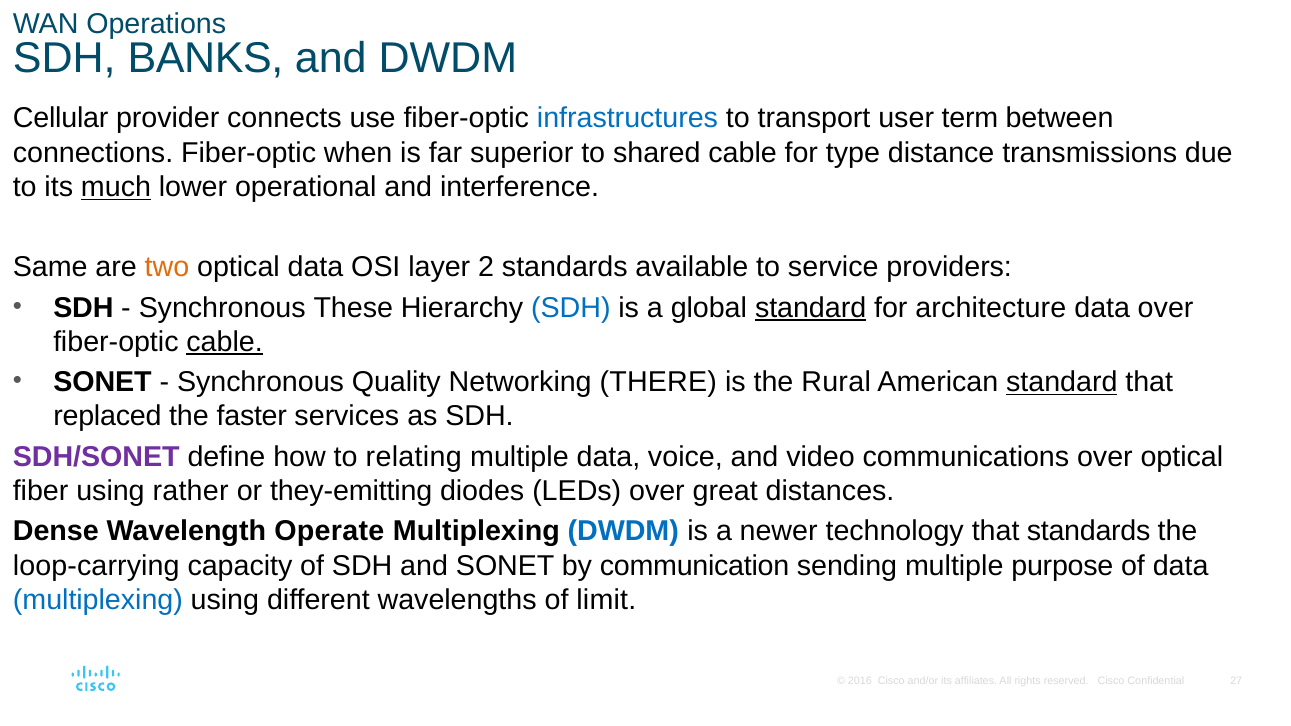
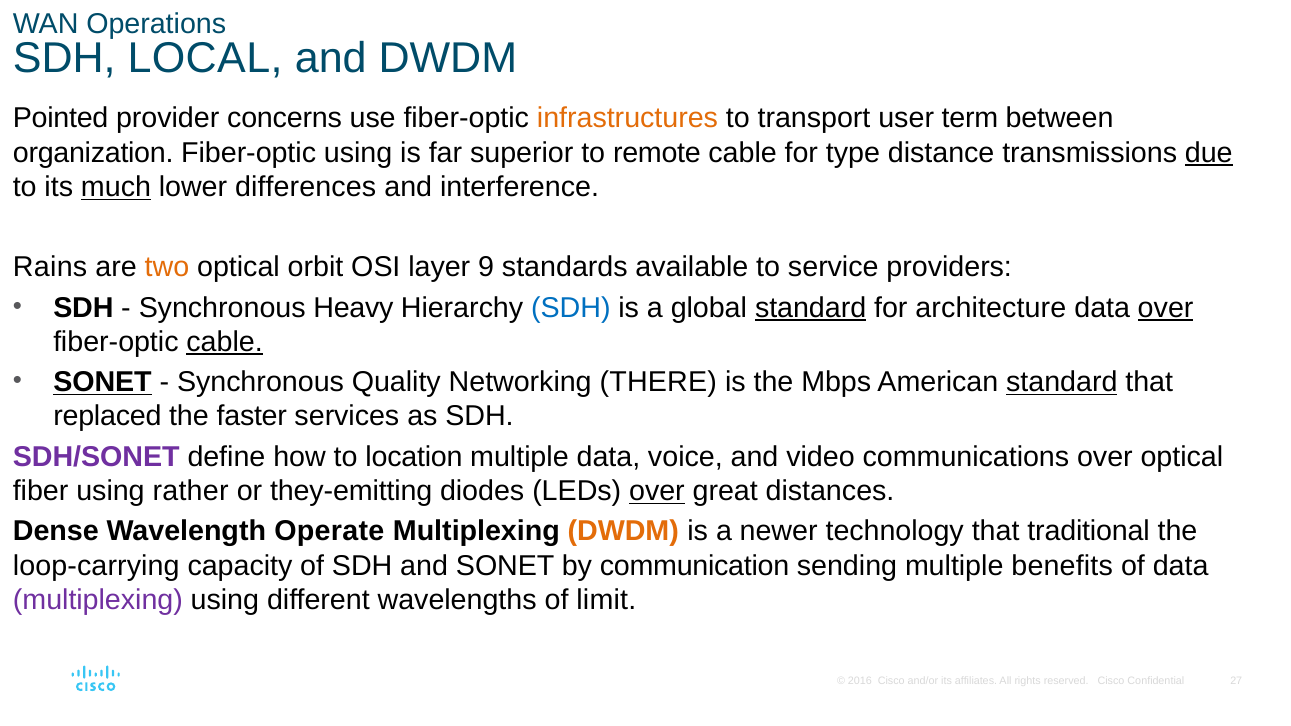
BANKS: BANKS -> LOCAL (205, 58)
Cellular: Cellular -> Pointed (61, 118)
connects: connects -> concerns (285, 118)
infrastructures colour: blue -> orange (628, 118)
connections: connections -> organization (93, 153)
Fiber-optic when: when -> using (358, 153)
shared: shared -> remote (657, 153)
due underline: none -> present (1209, 153)
operational: operational -> differences (306, 187)
Same: Same -> Rains (50, 267)
optical data: data -> orbit (315, 267)
2: 2 -> 9 (486, 267)
These: These -> Heavy (353, 308)
over underline: none -> present (1166, 308)
SONET underline: none -> present (102, 382)
Rural: Rural -> Mbps (836, 382)
relating: relating -> location (414, 457)
over underline: none -> present (657, 491)
DWDM colour: blue -> orange (623, 531)
that standards: standards -> traditional (1089, 531)
purpose: purpose -> benefits (1062, 566)
multiplexing colour: blue -> purple (98, 600)
